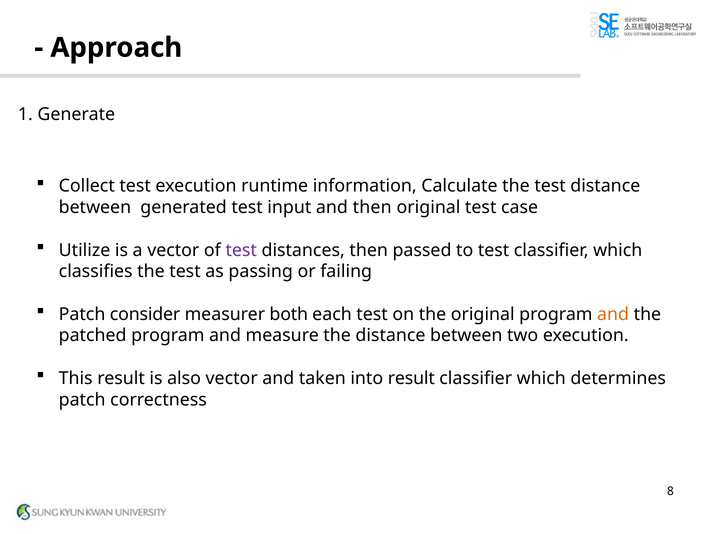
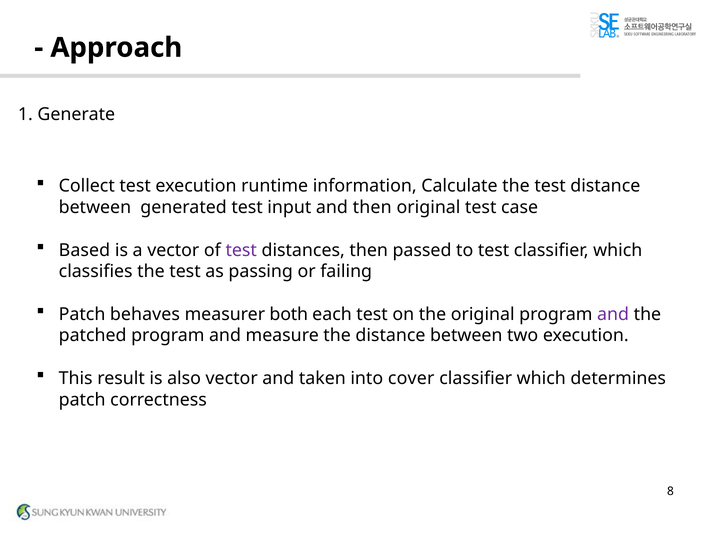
Utilize: Utilize -> Based (84, 250)
consider: consider -> behaves (145, 314)
and colour: orange -> purple (613, 314)
into result: result -> cover (411, 378)
